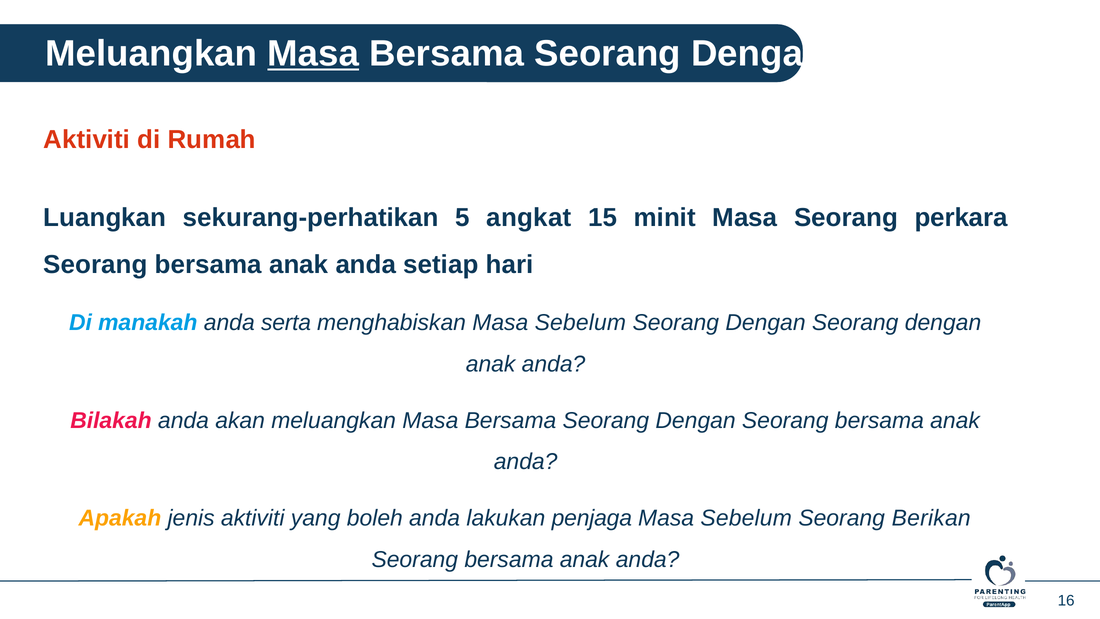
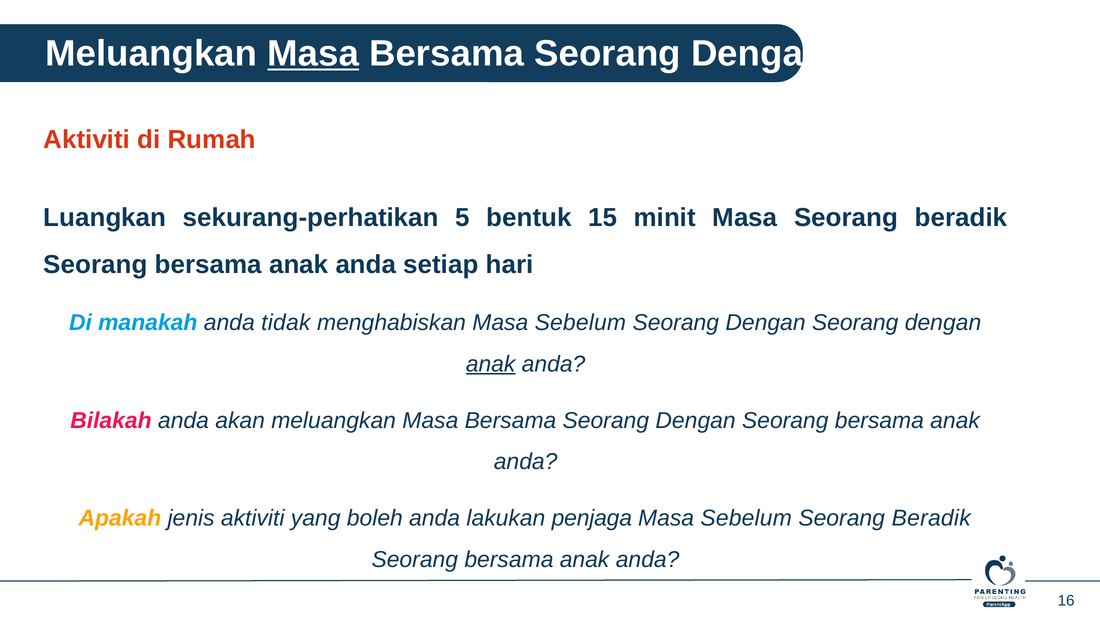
angkat: angkat -> bentuk (529, 218)
Masa Seorang perkara: perkara -> beradik (961, 218)
serta: serta -> tidak (286, 323)
anak underline: none -> present (491, 364)
Berikan: Berikan -> Beradik (931, 518)
